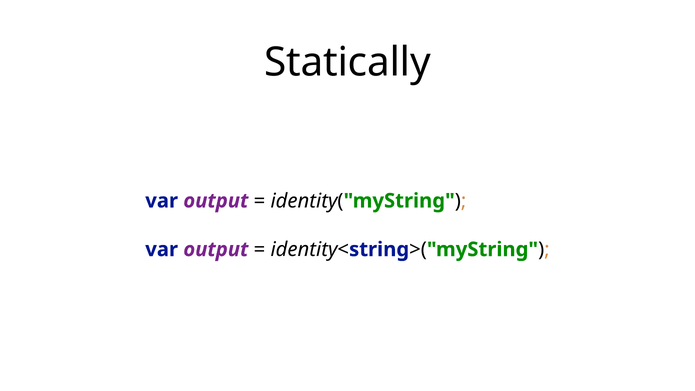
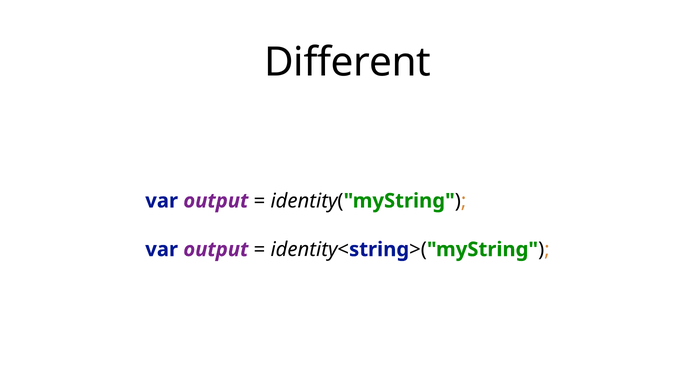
Statically: Statically -> Different (348, 63)
